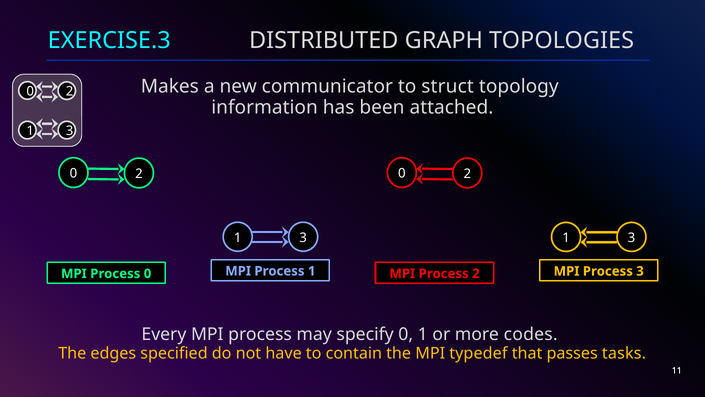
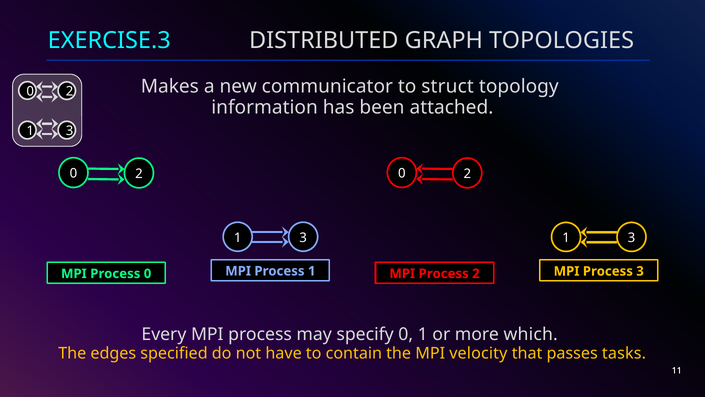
codes: codes -> which (531, 334)
typedef: typedef -> velocity (478, 353)
